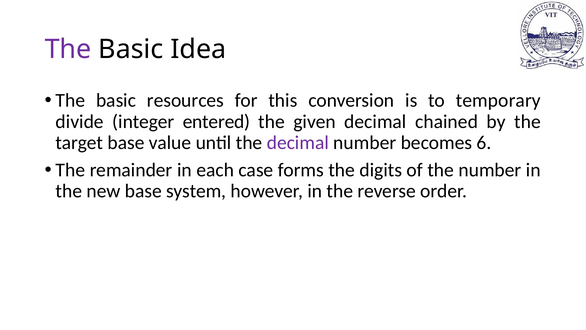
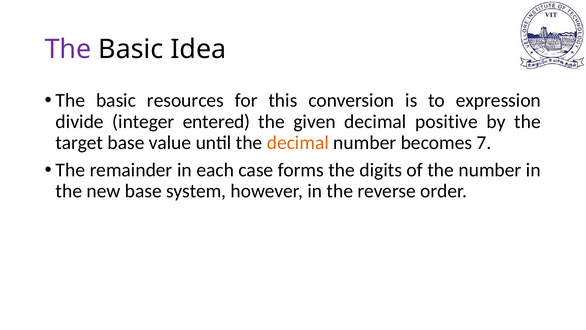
temporary: temporary -> expression (498, 100)
chained: chained -> positive (447, 121)
decimal colour: purple -> orange (298, 143)
6: 6 -> 7 (484, 143)
